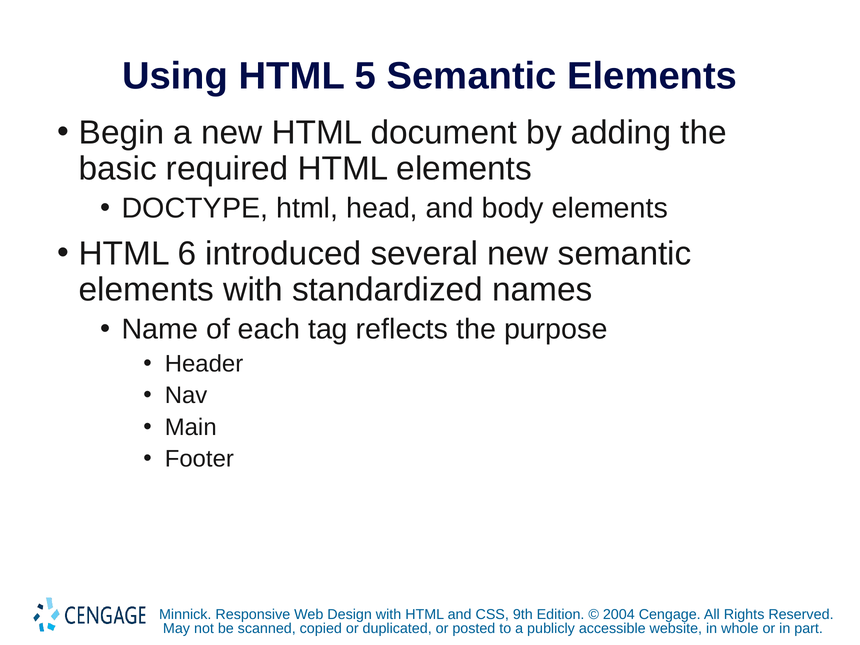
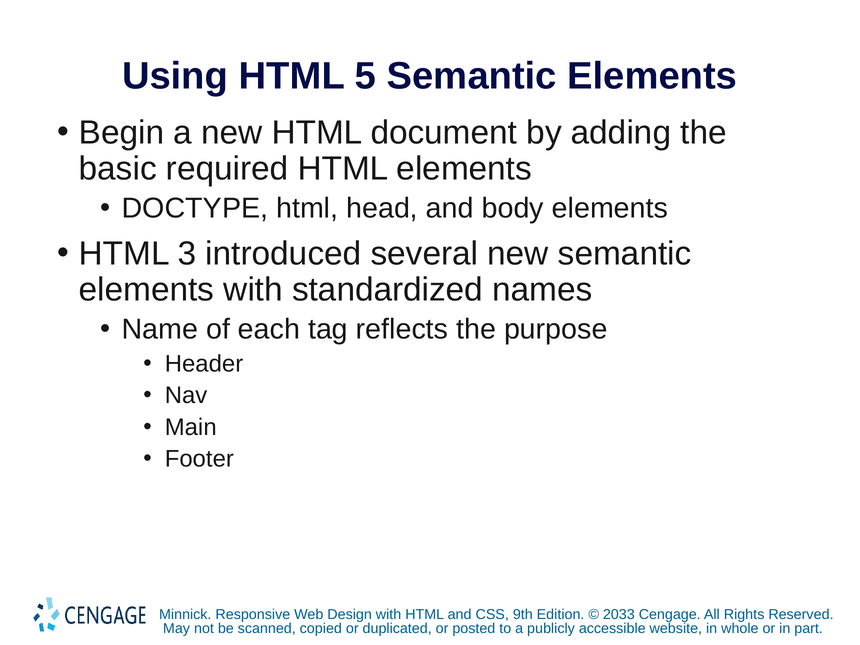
6: 6 -> 3 (187, 254)
2004: 2004 -> 2033 (619, 614)
